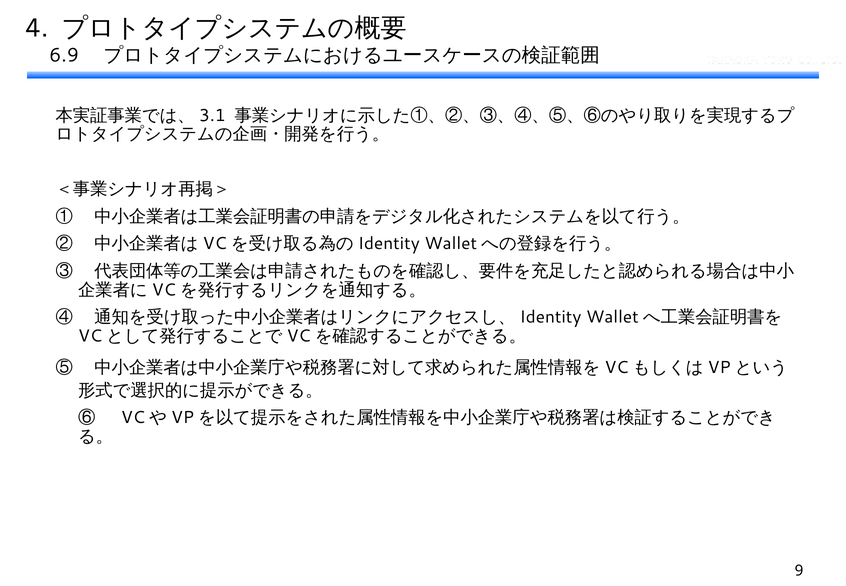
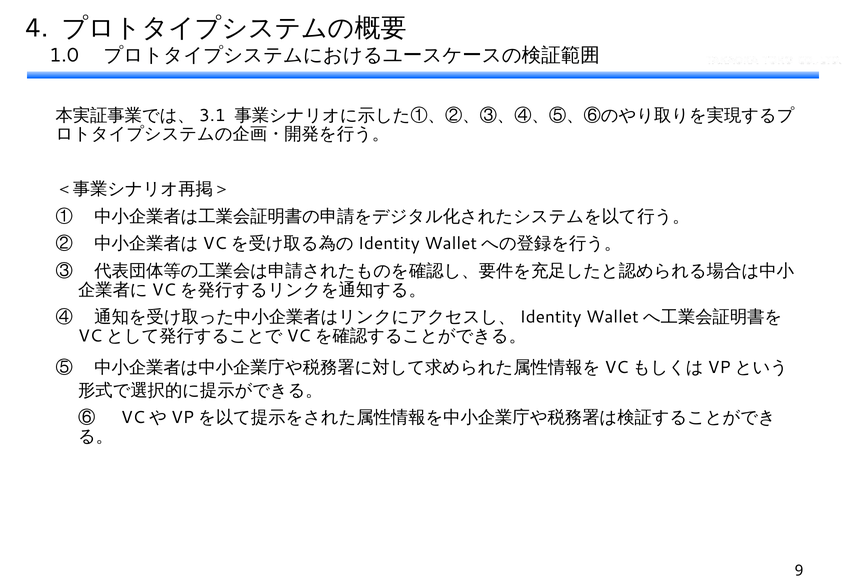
6.9: 6.9 -> 1.0 (64, 55)
